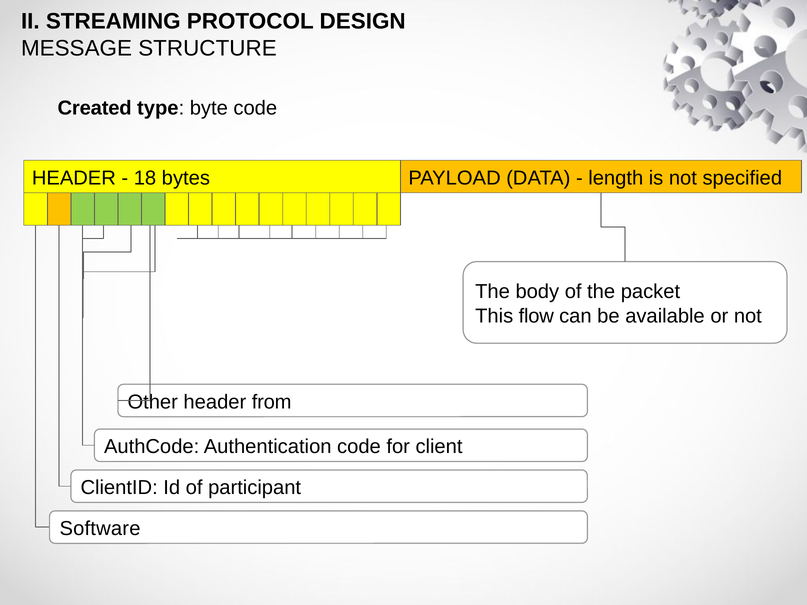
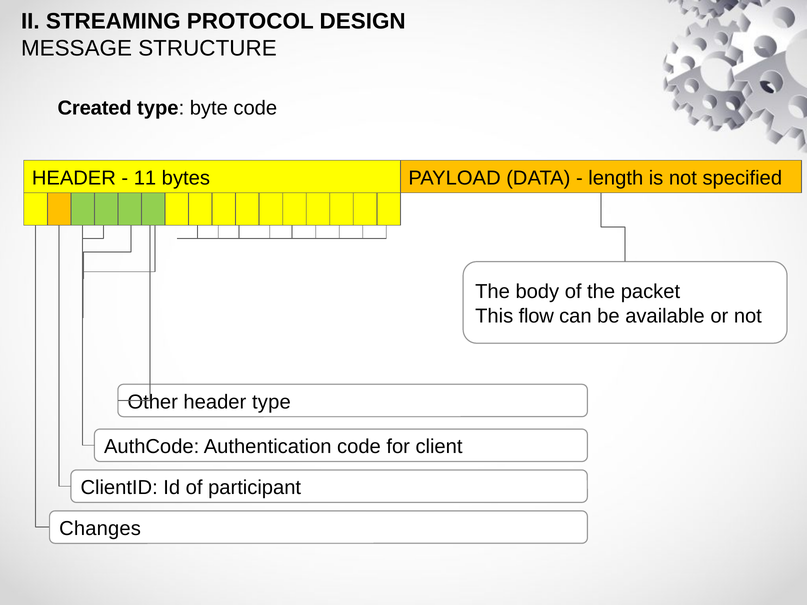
18: 18 -> 11 (145, 178)
header from: from -> type (271, 402)
Software: Software -> Changes (100, 529)
